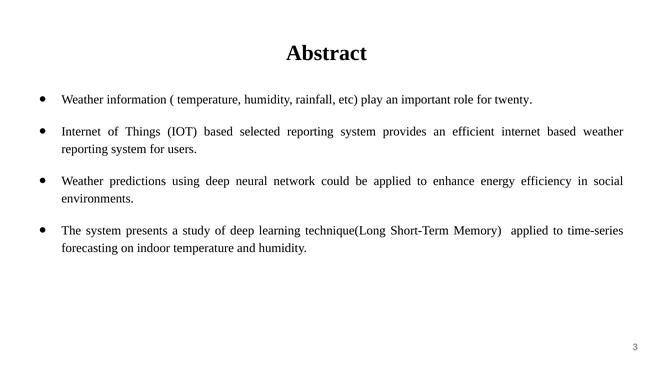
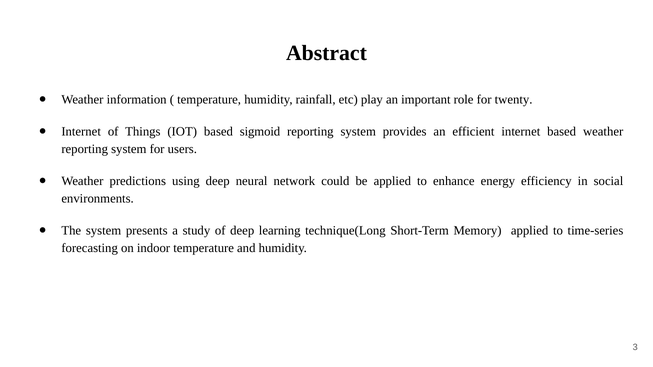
selected: selected -> sigmoid (260, 132)
